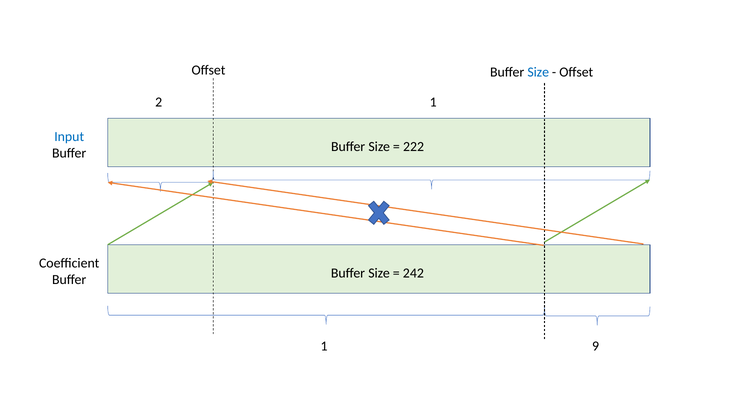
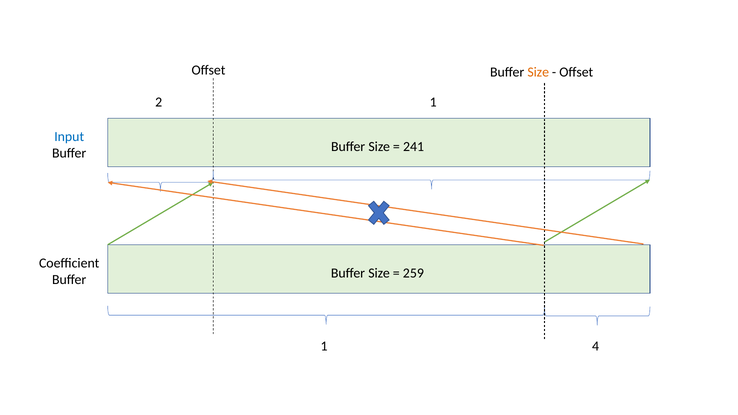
Size colour: blue -> orange (538, 72)
222: 222 -> 241 (414, 147)
242: 242 -> 259 (413, 273)
9: 9 -> 4 (596, 346)
